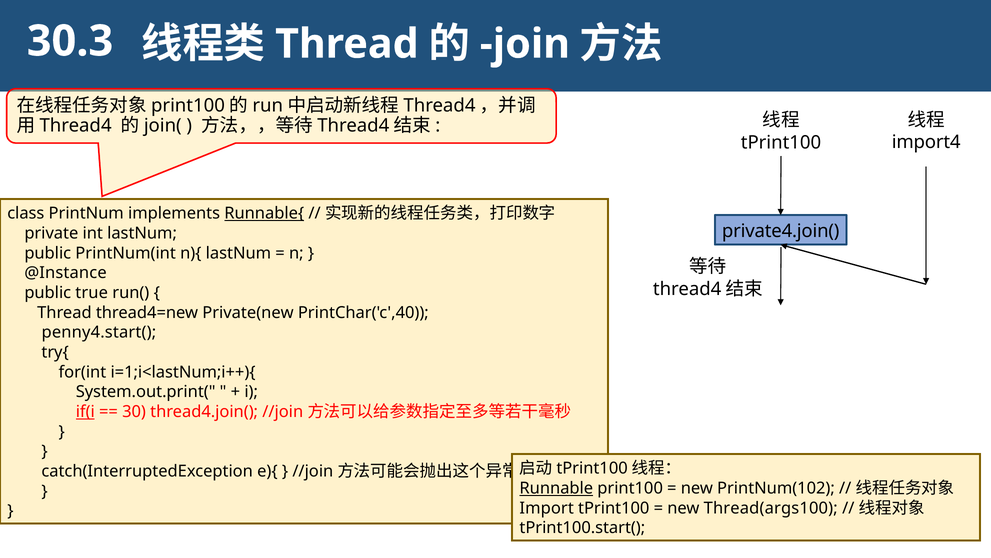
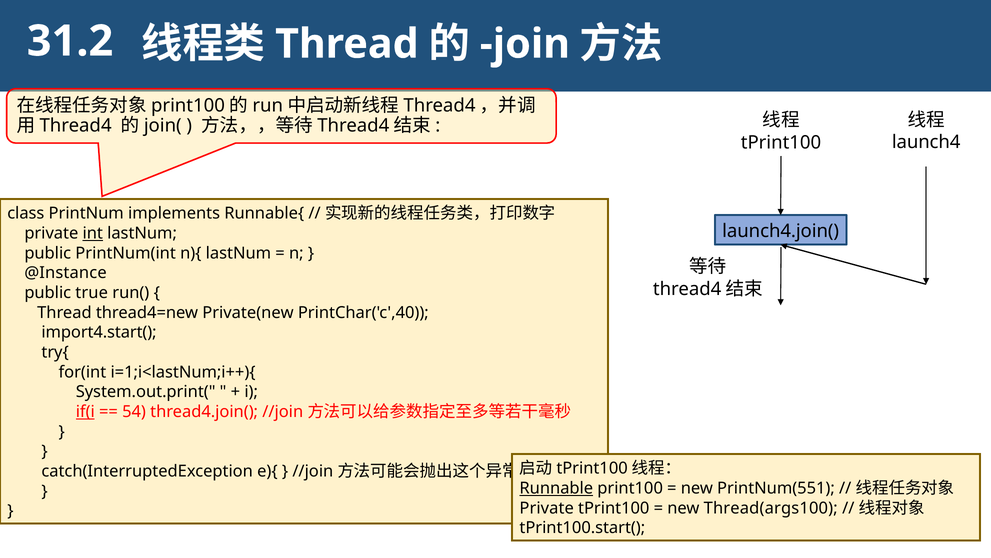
30.3: 30.3 -> 31.2 (70, 41)
import4: import4 -> launch4 (926, 142)
Runnable{ underline: present -> none (264, 213)
private4.join(: private4.join( -> launch4.join( (781, 231)
int underline: none -> present (93, 233)
penny4.start(: penny4.start( -> import4.start( (99, 332)
30: 30 -> 54 (134, 411)
PrintNum(102: PrintNum(102 -> PrintNum(551 (776, 488)
Import: Import -> Private (547, 508)
